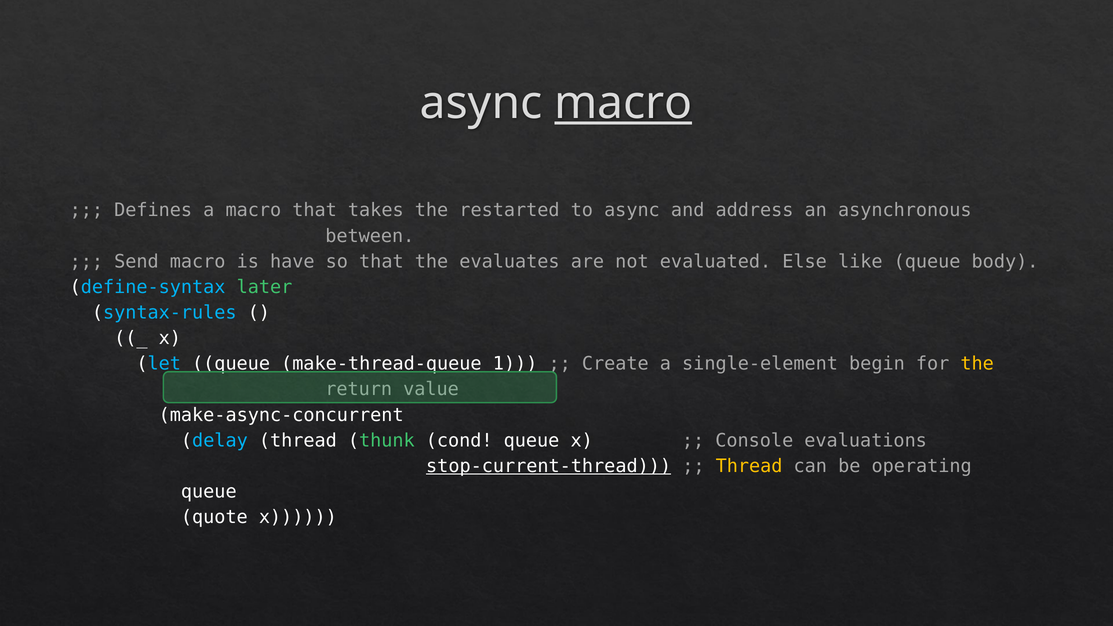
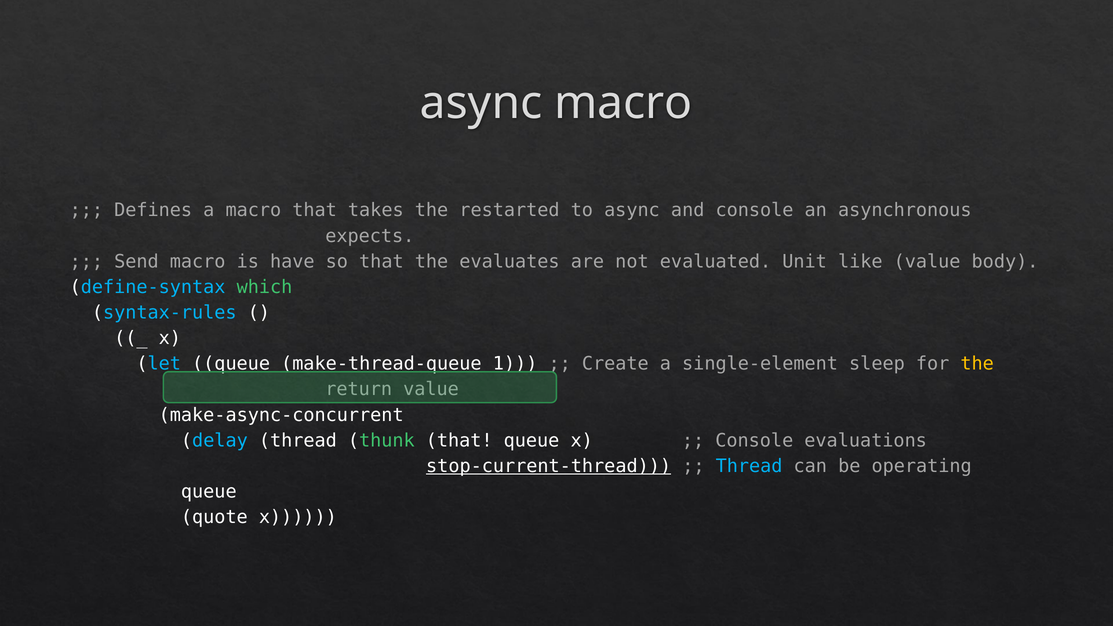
macro underline: present -> none (623, 103)
and address: address -> console (755, 210)
between: between -> expects (370, 236)
Else: Else -> Unit (805, 262)
like queue: queue -> value (927, 262)
later: later -> which (265, 287)
begin: begin -> sleep (877, 364)
thunk cond: cond -> that (459, 441)
Thread colour: yellow -> light blue (749, 466)
